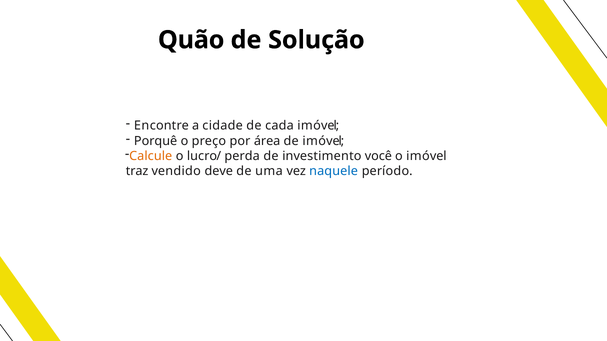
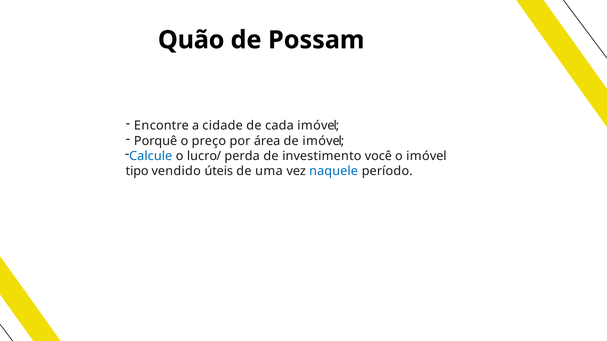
Solução: Solução -> Possam (316, 40)
Calcule colour: orange -> blue (151, 156)
traz: traz -> tipo (137, 172)
deve: deve -> úteis (219, 172)
